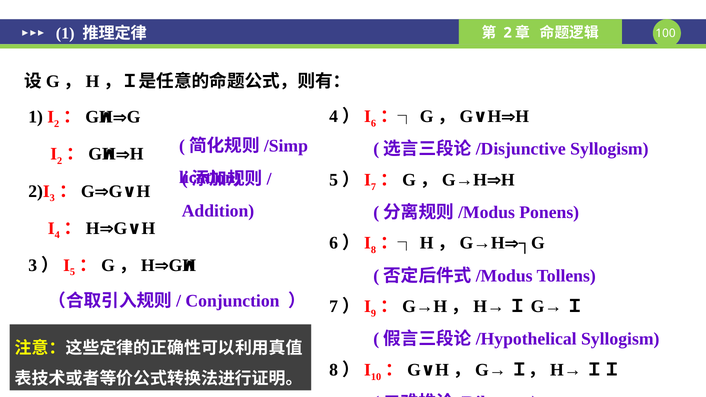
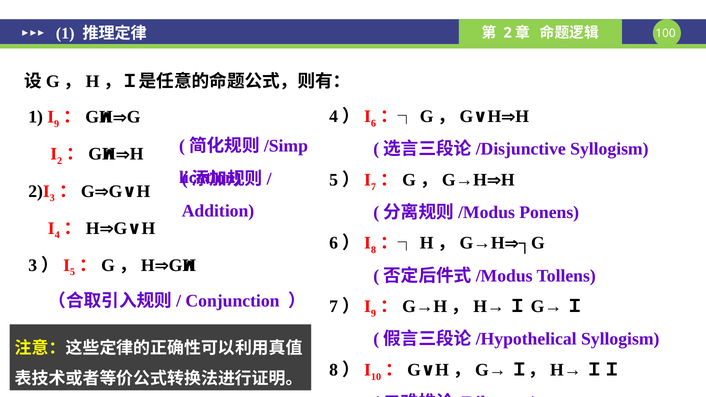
2: 2 -> 9 (57, 124)
